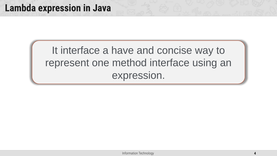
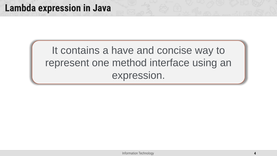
It interface: interface -> contains (80, 50)
